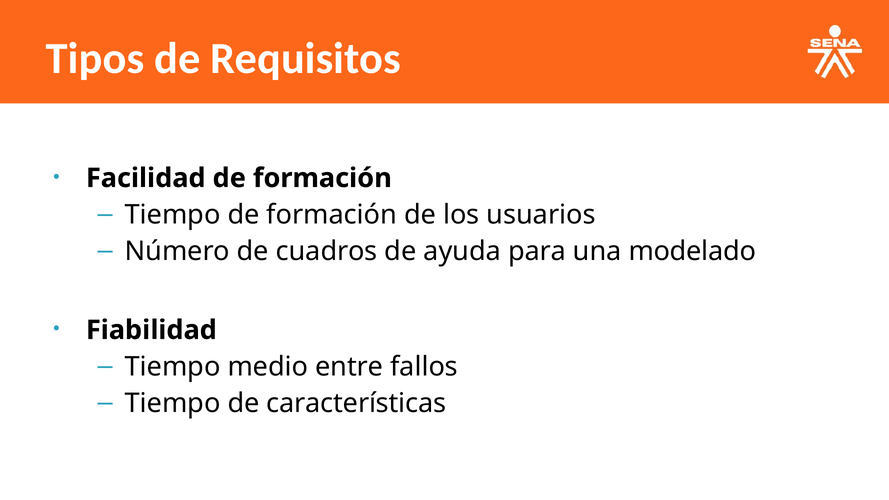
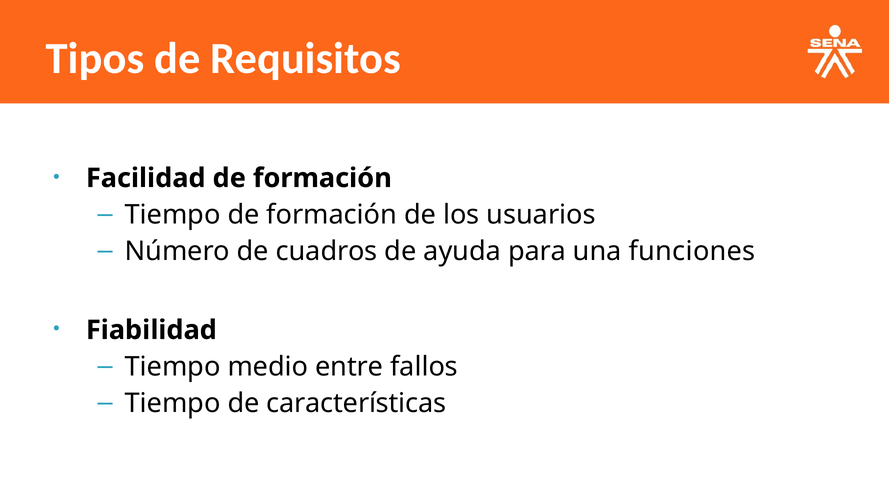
modelado: modelado -> funciones (692, 251)
